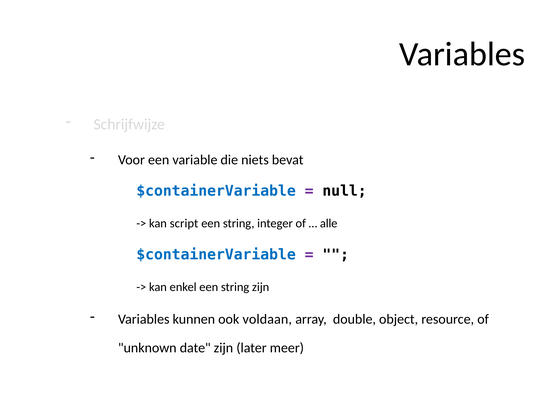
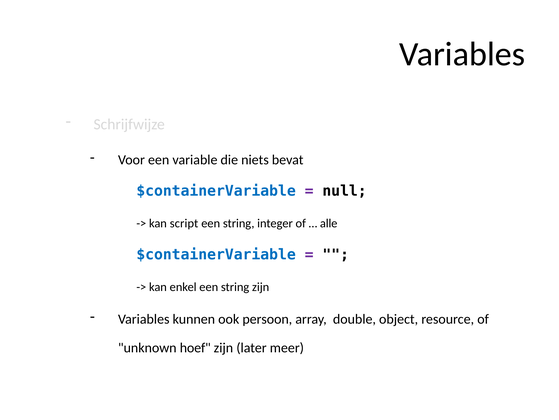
voldaan: voldaan -> persoon (267, 319)
date: date -> hoef (195, 347)
